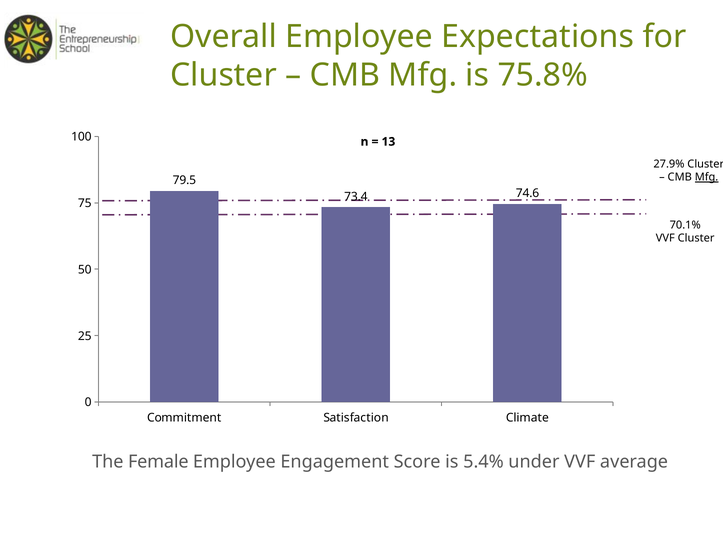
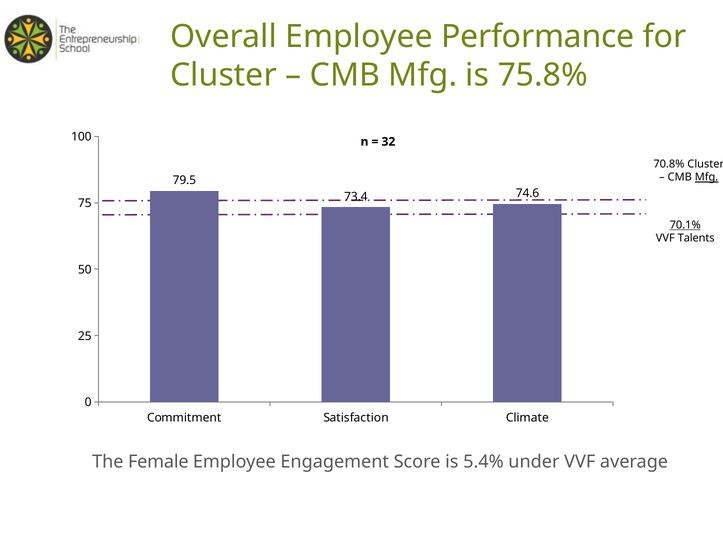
Expectations: Expectations -> Performance (538, 37)
13: 13 -> 32 (388, 142)
27.9%: 27.9% -> 70.8% (669, 164)
70.1% underline: none -> present (685, 225)
VVF Cluster: Cluster -> Talents (696, 238)
